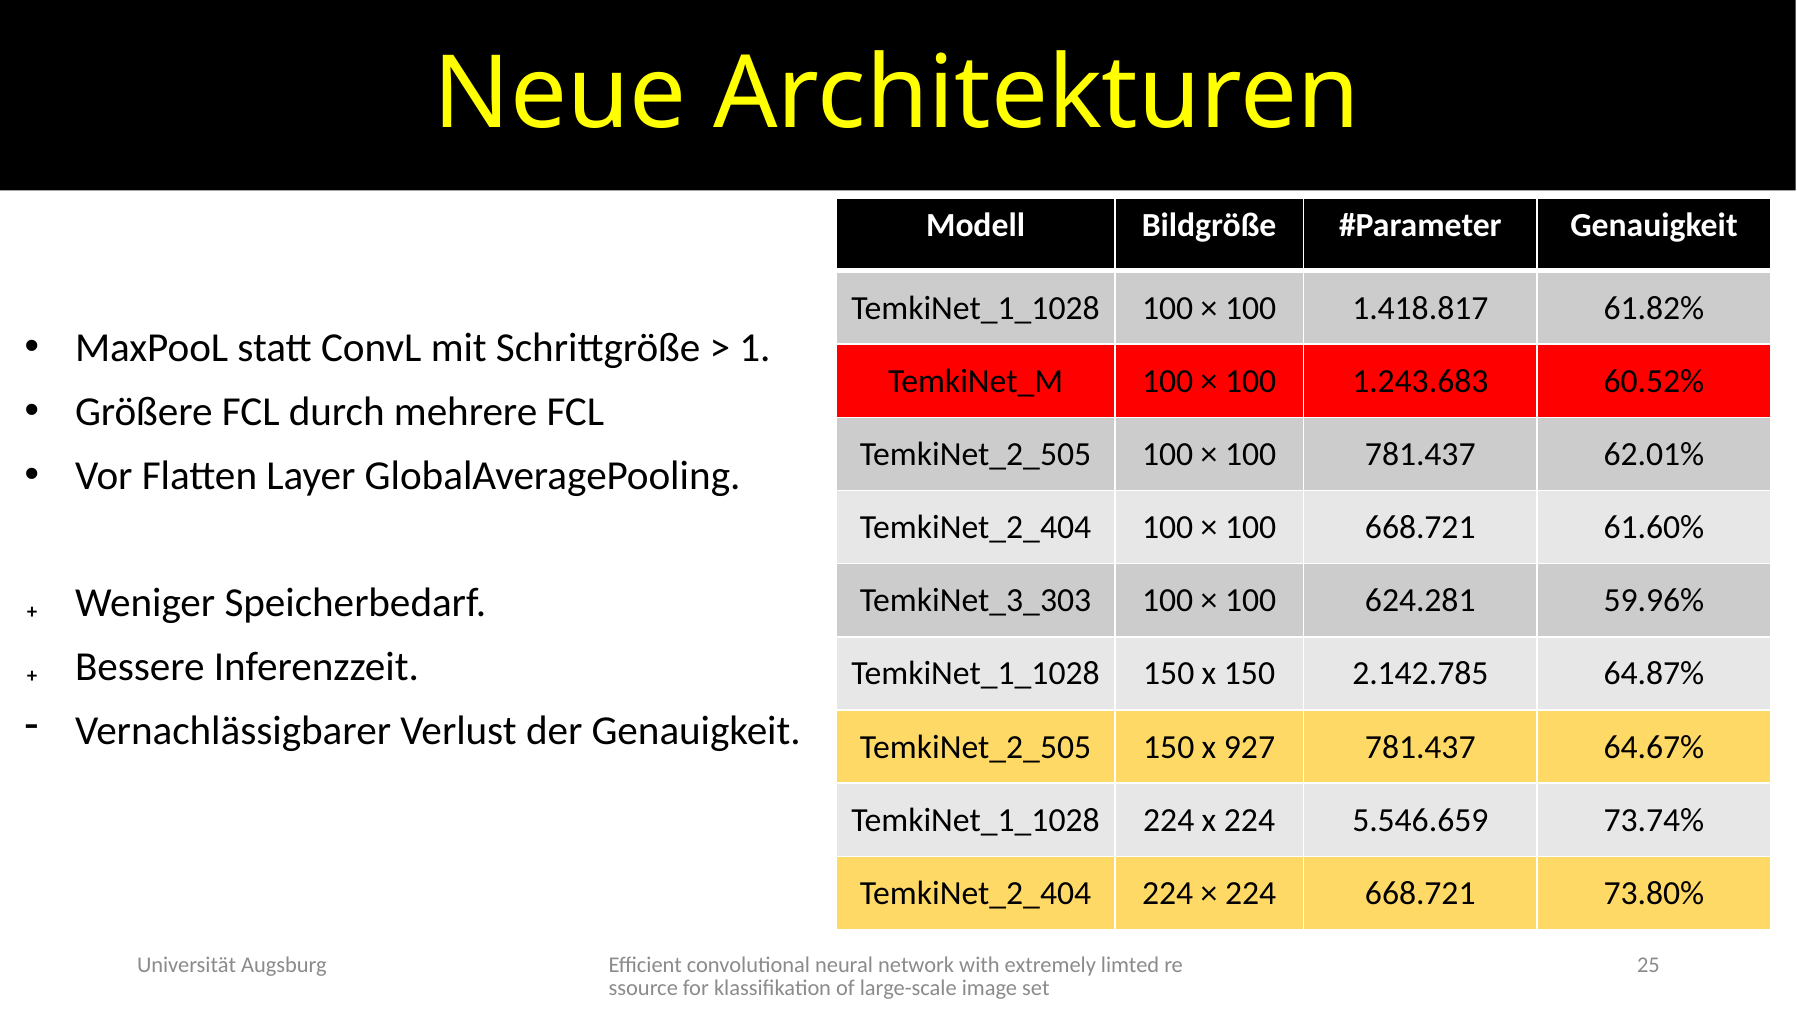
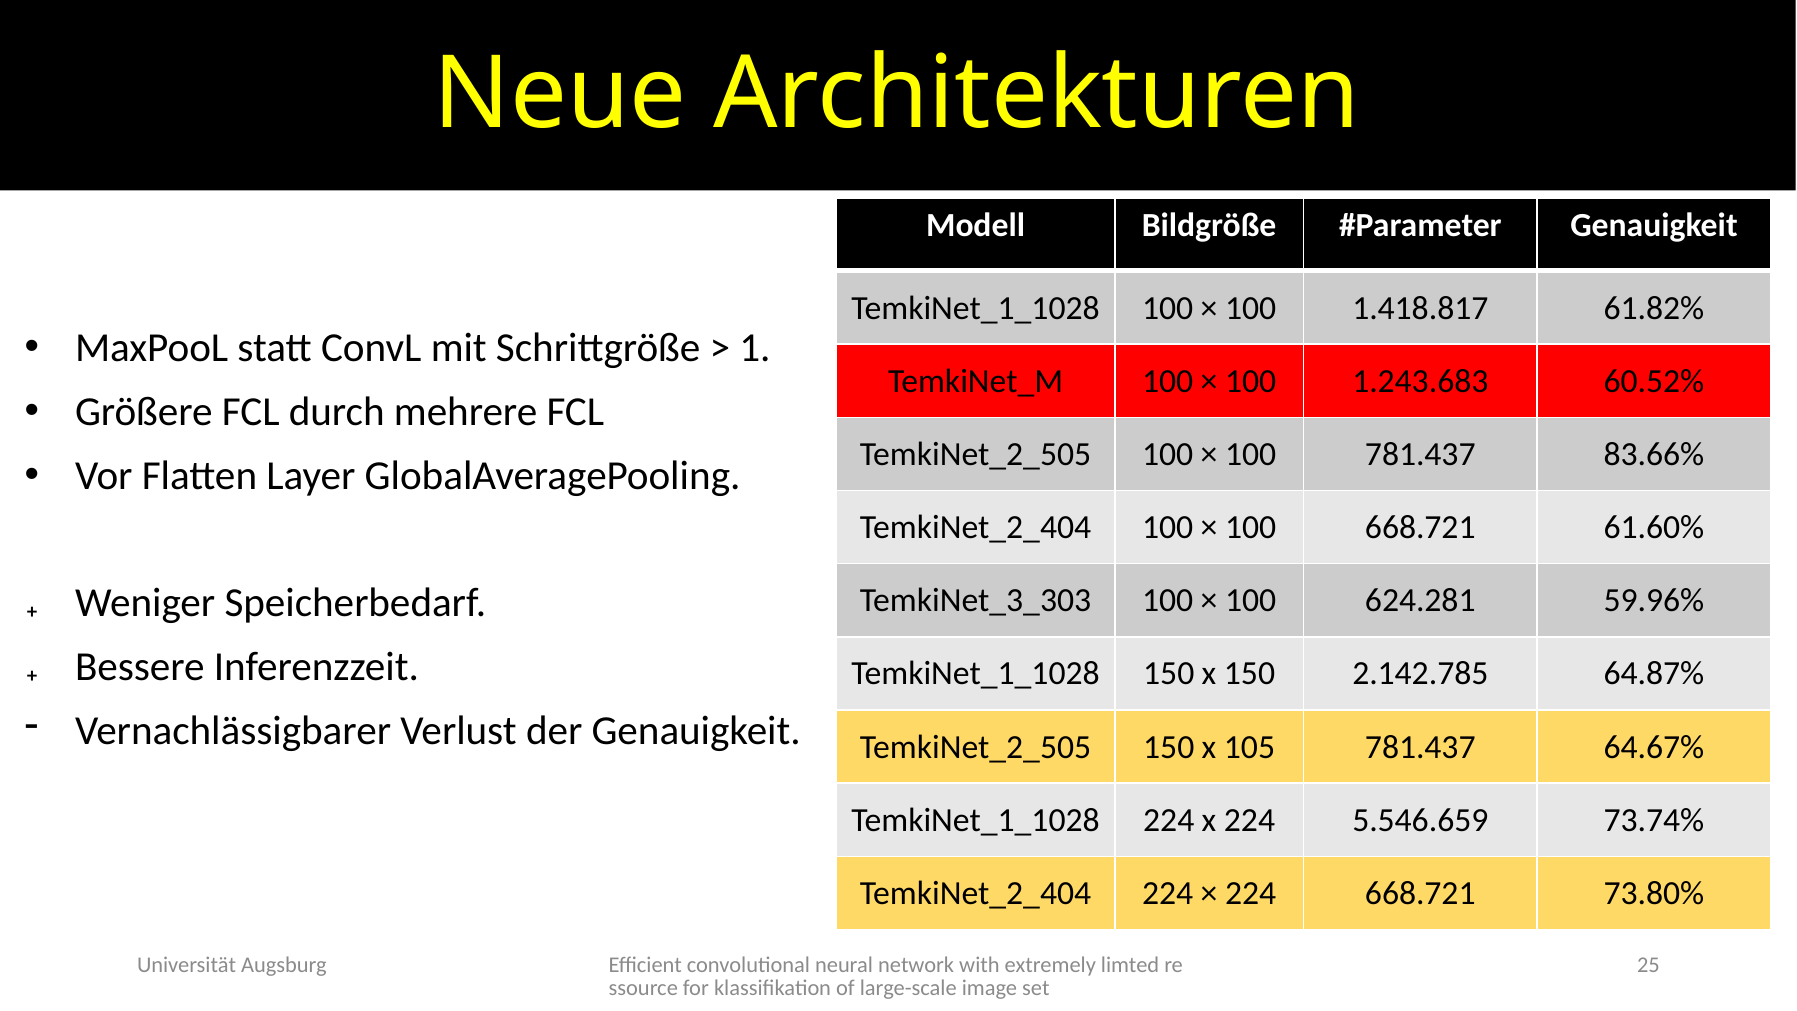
62.01%: 62.01% -> 83.66% (1654, 454)
927: 927 -> 105 (1250, 747)
